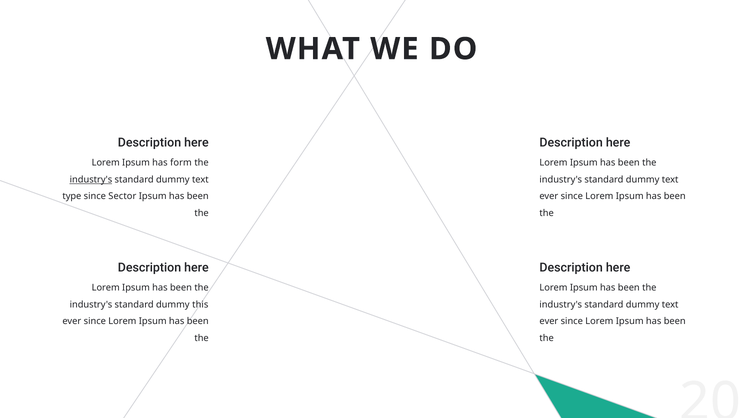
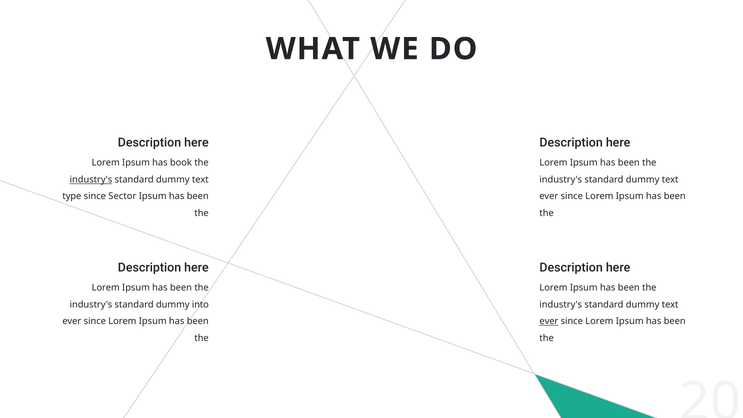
form: form -> book (181, 163)
this: this -> into (200, 305)
ever underline: none -> present (549, 321)
